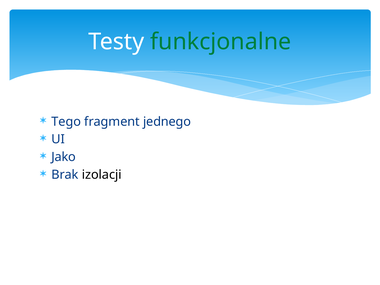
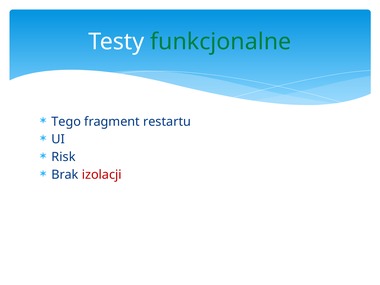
jednego: jednego -> restartu (167, 122)
Jako: Jako -> Risk (64, 157)
izolacji colour: black -> red (102, 175)
